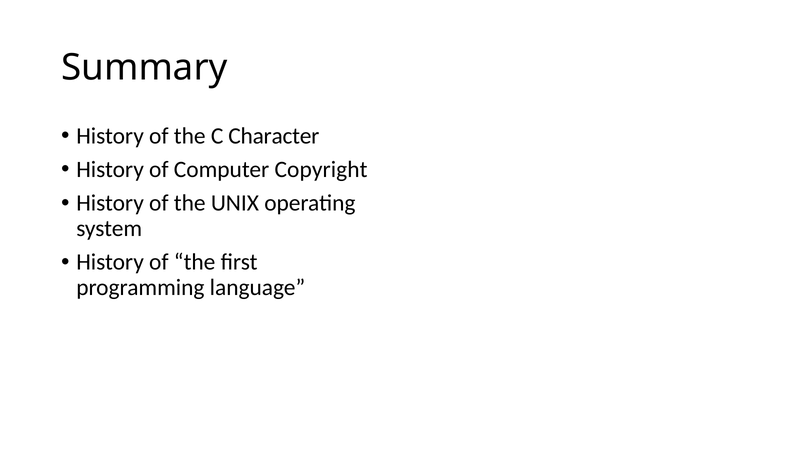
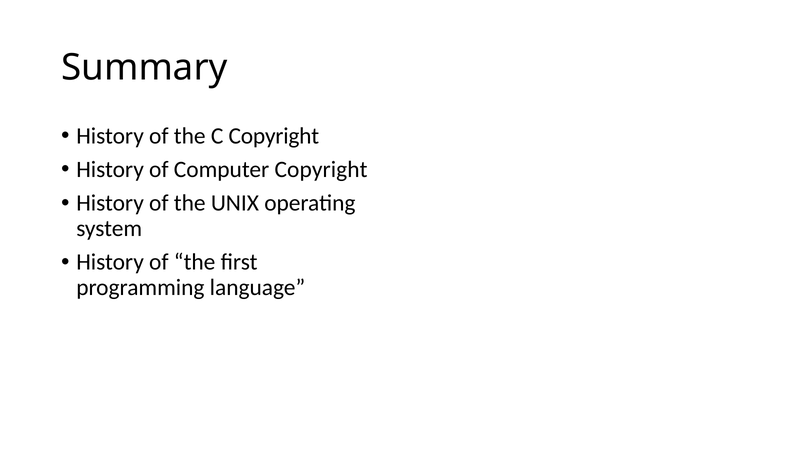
C Character: Character -> Copyright (274, 136)
